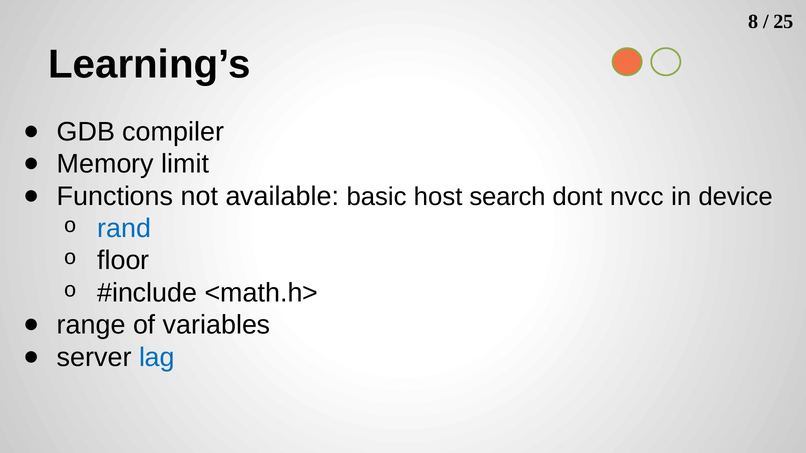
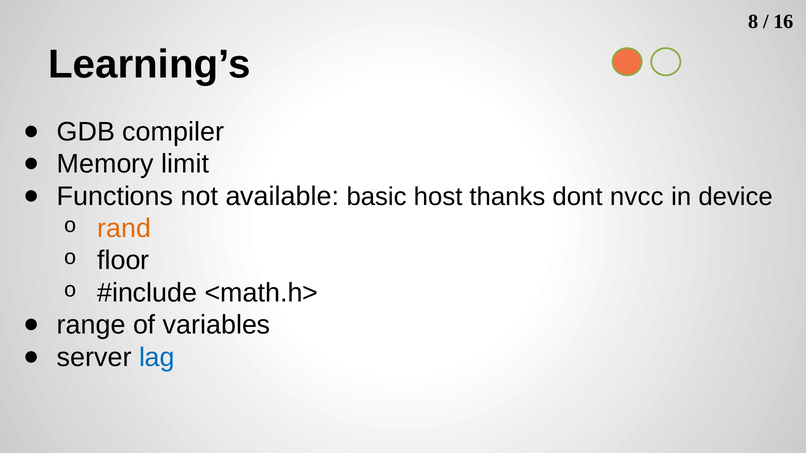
25: 25 -> 16 (783, 22)
search: search -> thanks (507, 197)
rand colour: blue -> orange (124, 229)
